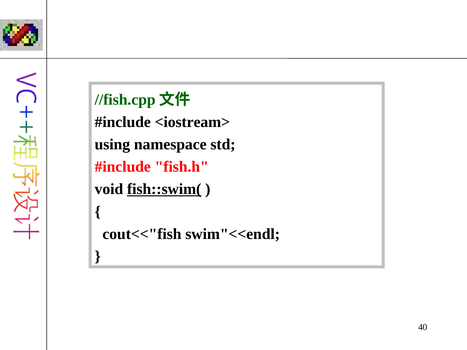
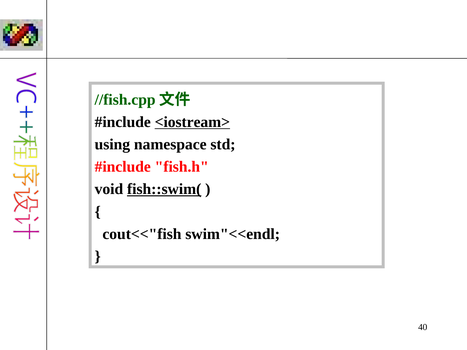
<iostream> underline: none -> present (192, 122)
